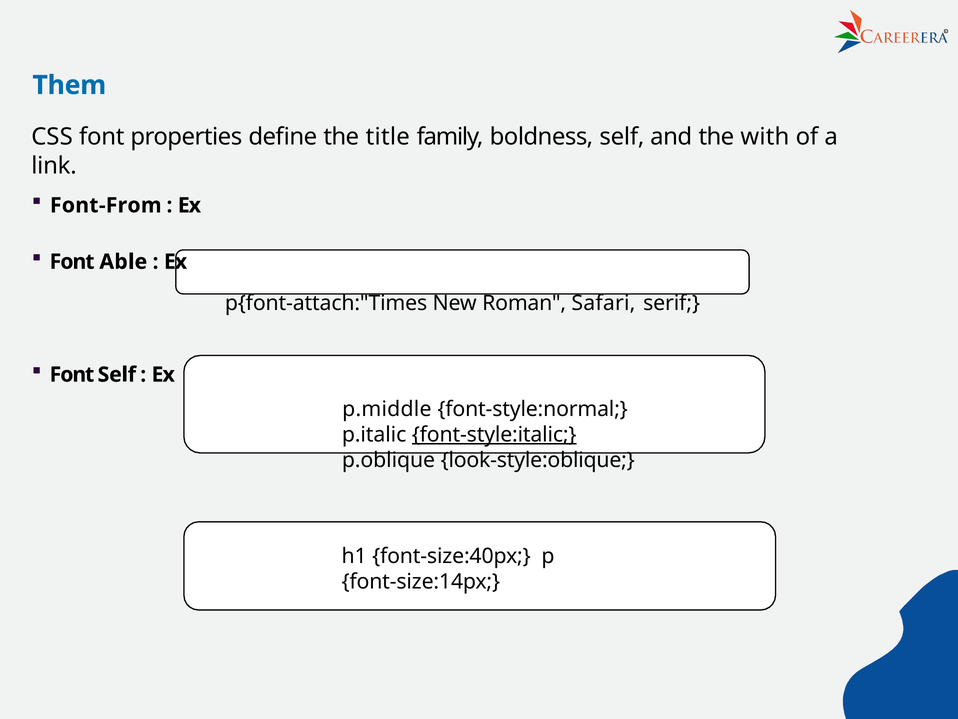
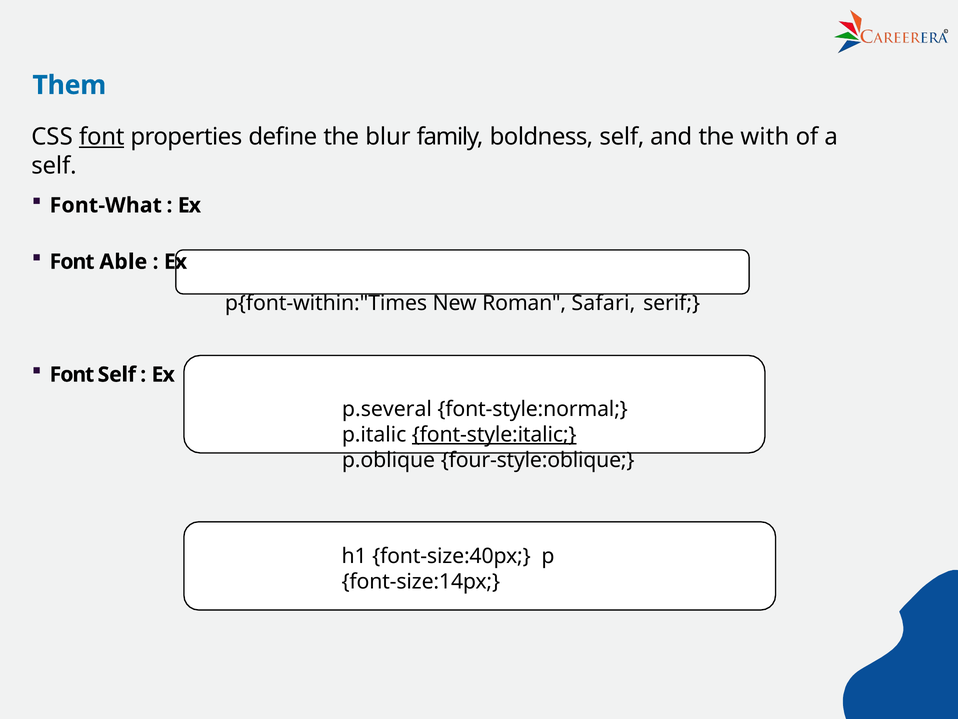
font underline: none -> present (102, 137)
title: title -> blur (388, 137)
link: link -> self (54, 166)
Font-From: Font-From -> Font-What (106, 205)
p{font-attach:"Times: p{font-attach:"Times -> p{font-within:"Times (326, 303)
p.middle: p.middle -> p.several (387, 409)
look-style:oblique: look-style:oblique -> four-style:oblique (538, 460)
